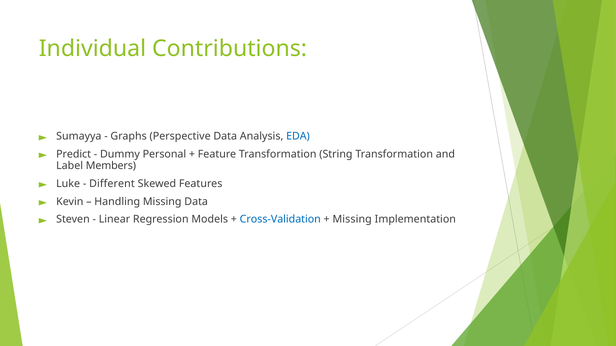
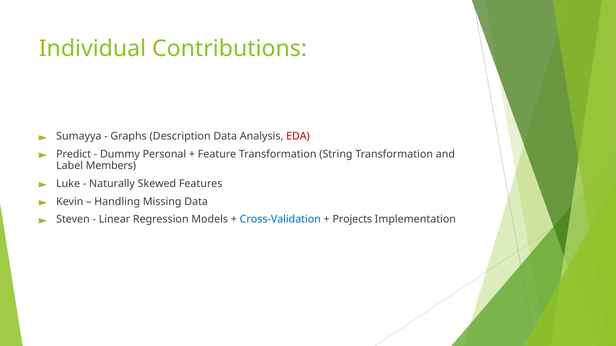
Perspective: Perspective -> Description (180, 136)
EDA colour: blue -> red (298, 136)
Different: Different -> Naturally (112, 184)
Missing: Missing -> Projects (352, 220)
